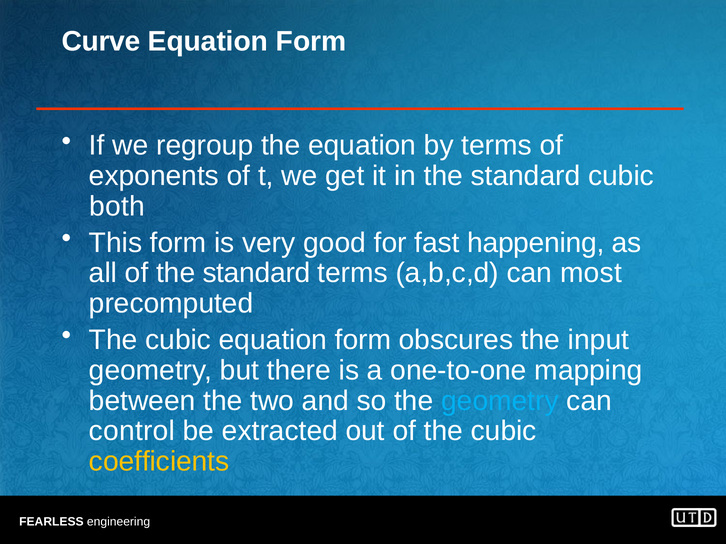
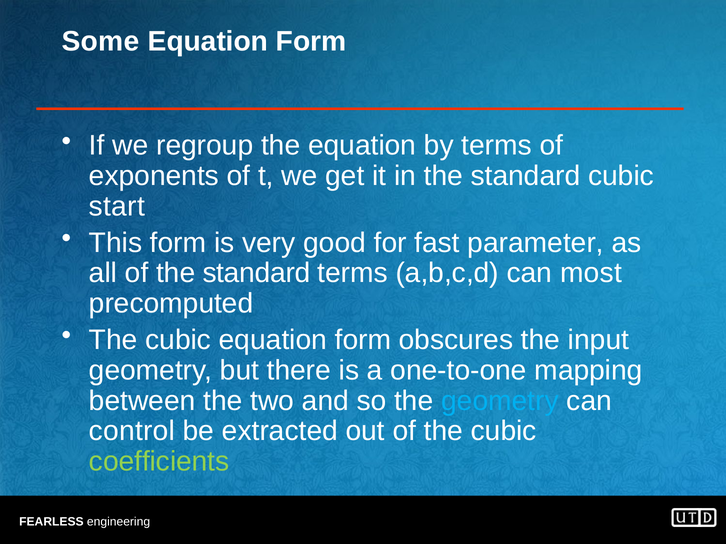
Curve: Curve -> Some (101, 41)
both: both -> start (117, 207)
happening: happening -> parameter (536, 243)
coefficients colour: yellow -> light green (159, 462)
